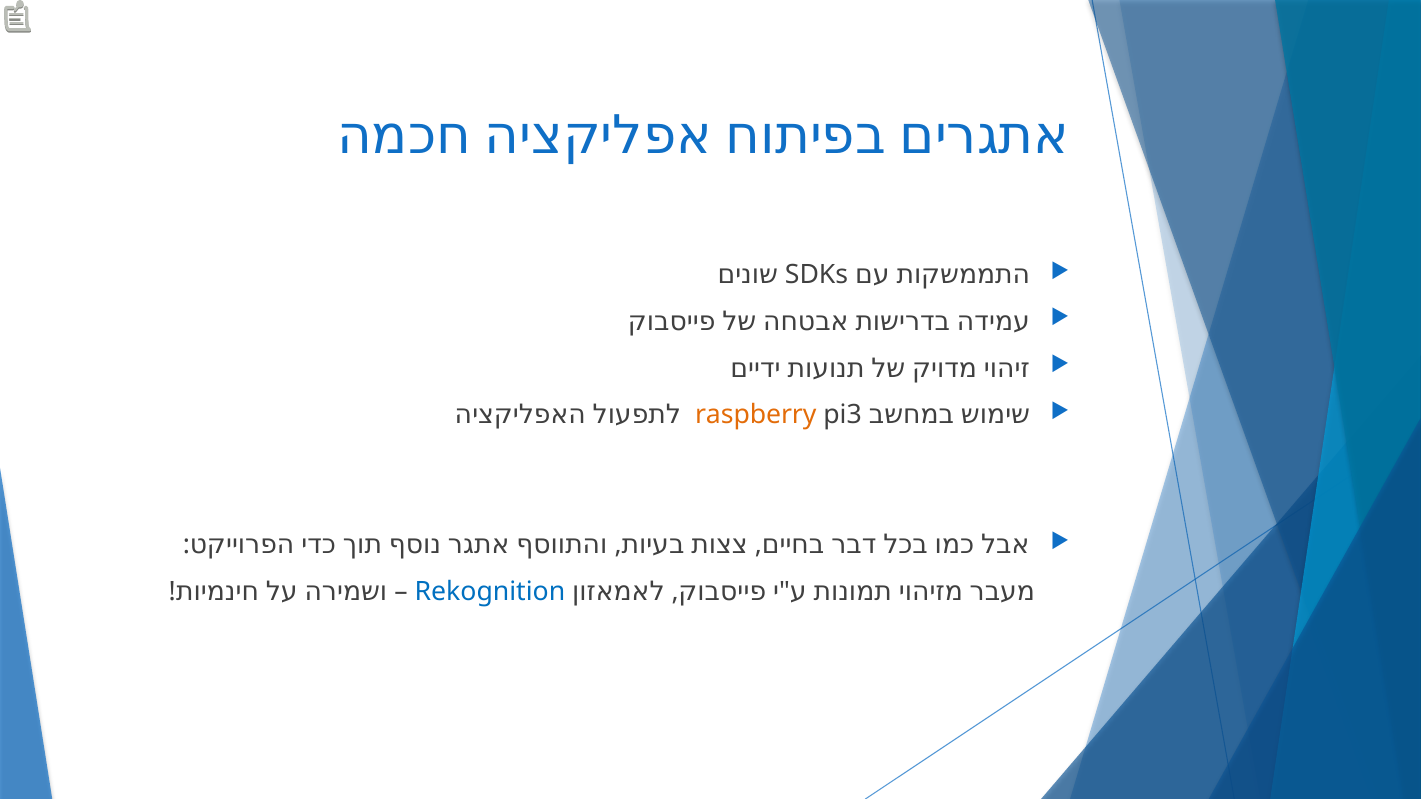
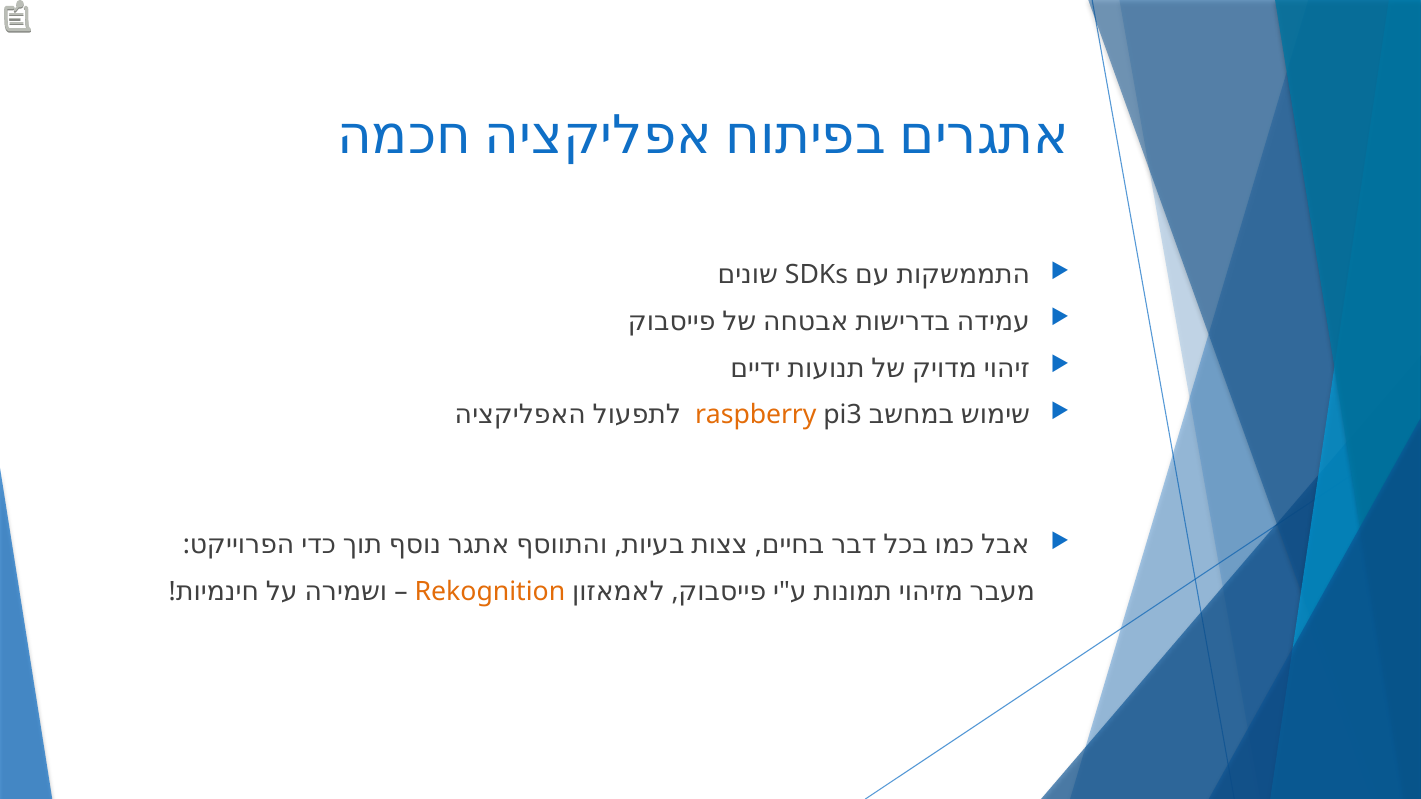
Rekognition colour: blue -> orange (490, 592)
